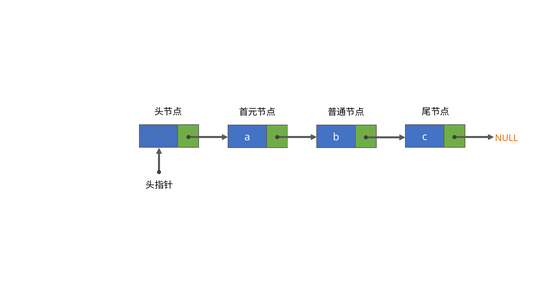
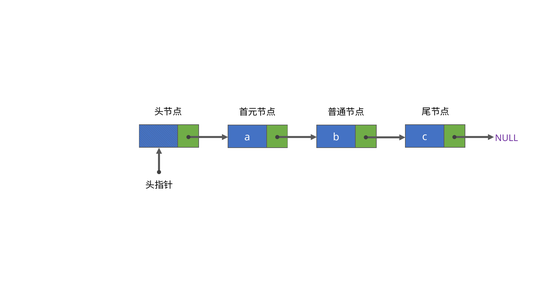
NULL colour: orange -> purple (507, 138)
